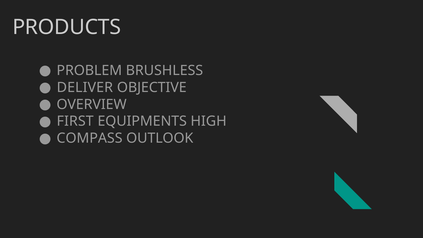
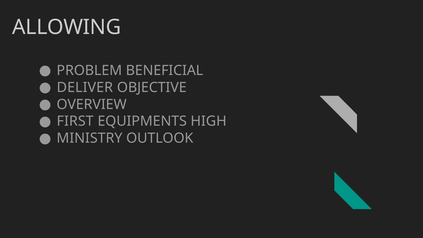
PRODUCTS: PRODUCTS -> ALLOWING (67, 27)
BRUSHLESS: BRUSHLESS -> BENEFICIAL (164, 70)
COMPASS: COMPASS -> MINISTRY (90, 138)
